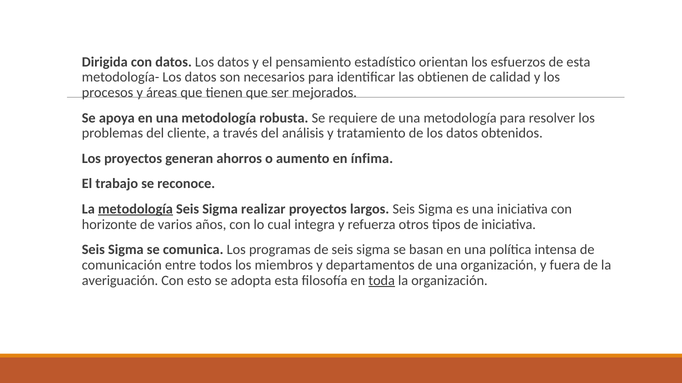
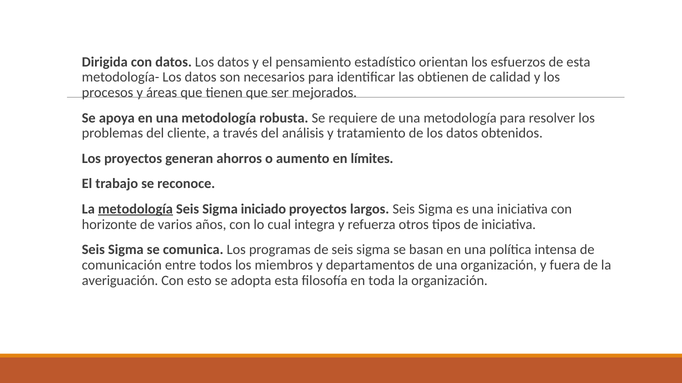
ínfima: ínfima -> límites (372, 159)
realizar: realizar -> iniciado (263, 209)
toda underline: present -> none (382, 281)
